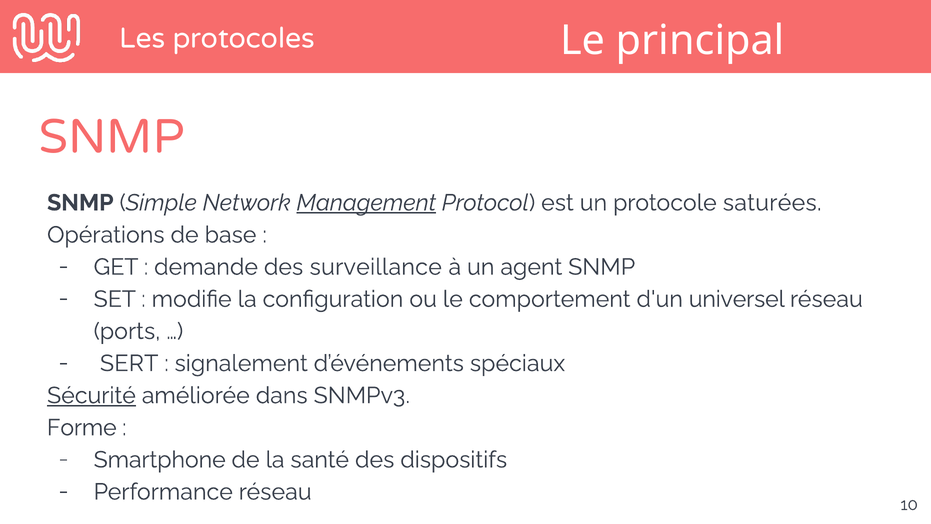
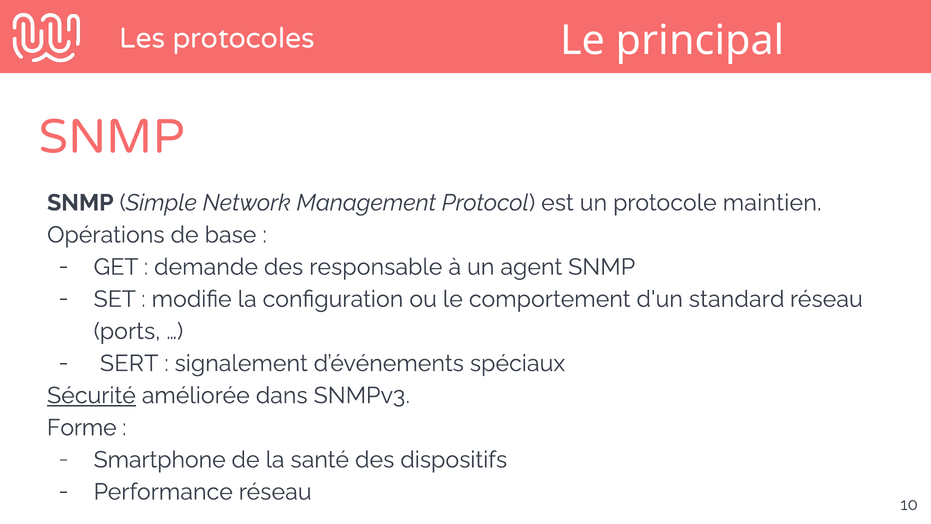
Management underline: present -> none (366, 203)
saturées: saturées -> maintien (772, 203)
surveillance: surveillance -> responsable (376, 267)
universel: universel -> standard (737, 299)
